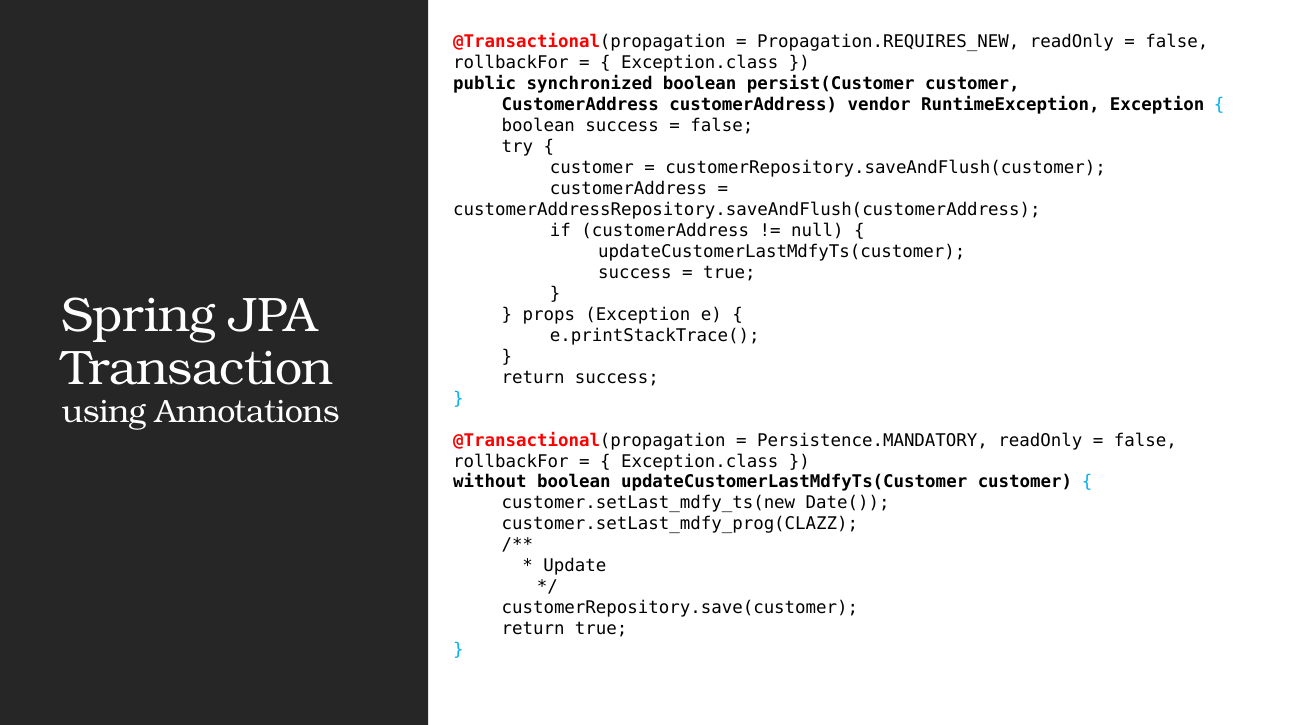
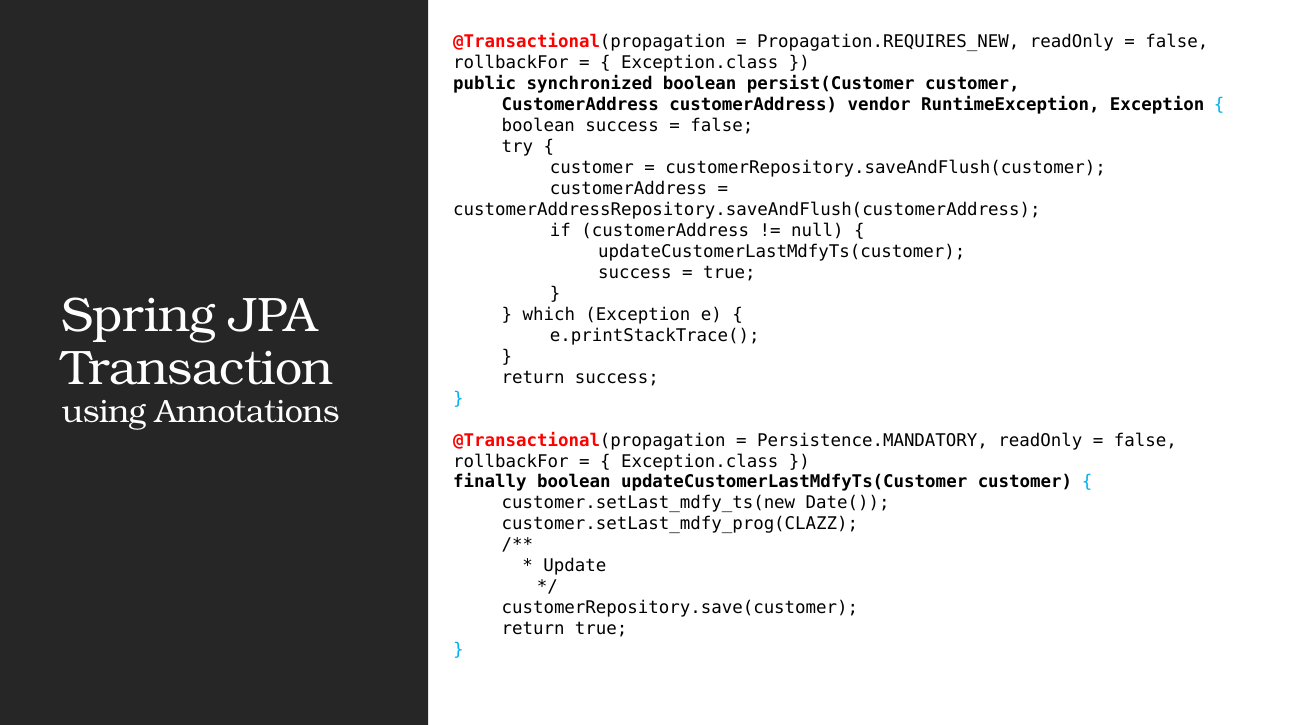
props: props -> which (549, 314)
without: without -> finally (490, 482)
